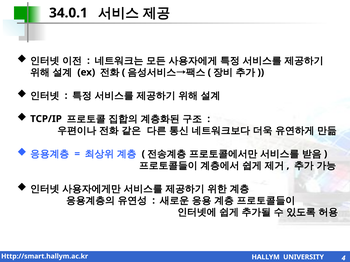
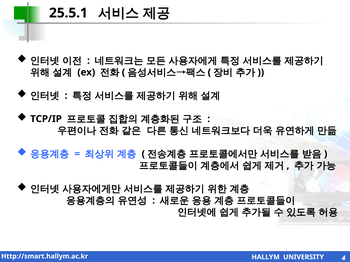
34.0.1: 34.0.1 -> 25.5.1 (68, 13)
